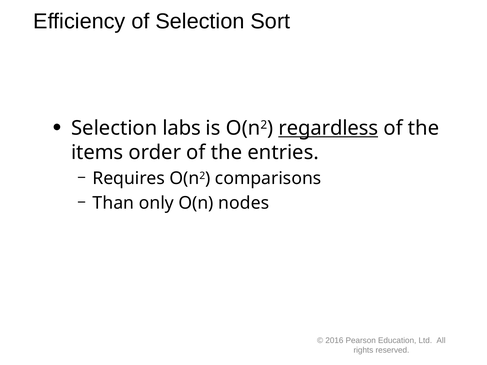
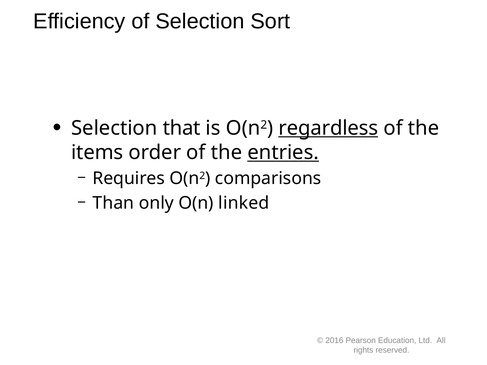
labs: labs -> that (182, 128)
entries underline: none -> present (283, 153)
nodes: nodes -> linked (244, 203)
